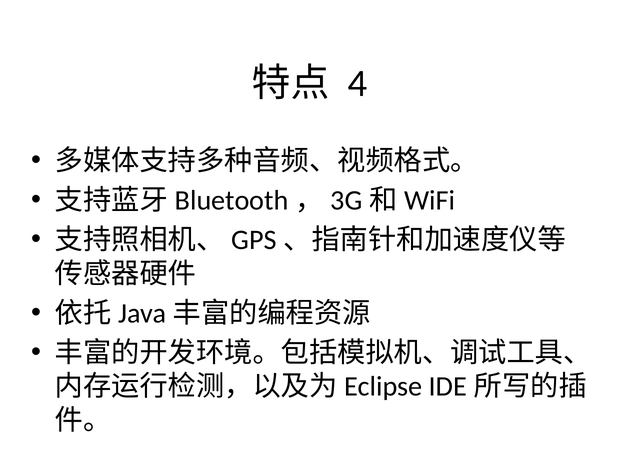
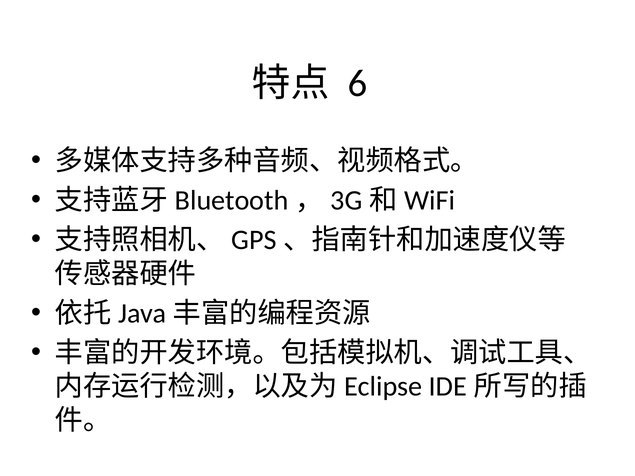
4: 4 -> 6 (357, 84)
